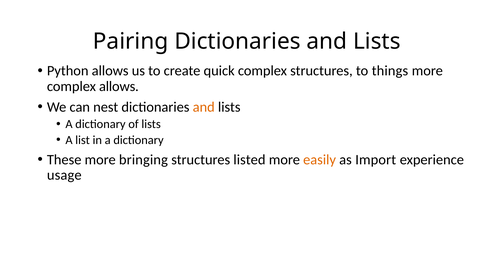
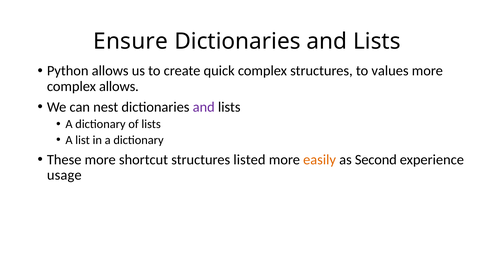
Pairing: Pairing -> Ensure (131, 41)
things: things -> values (390, 71)
and colour: orange -> purple (204, 107)
bringing: bringing -> shortcut (143, 160)
Import: Import -> Second (376, 160)
